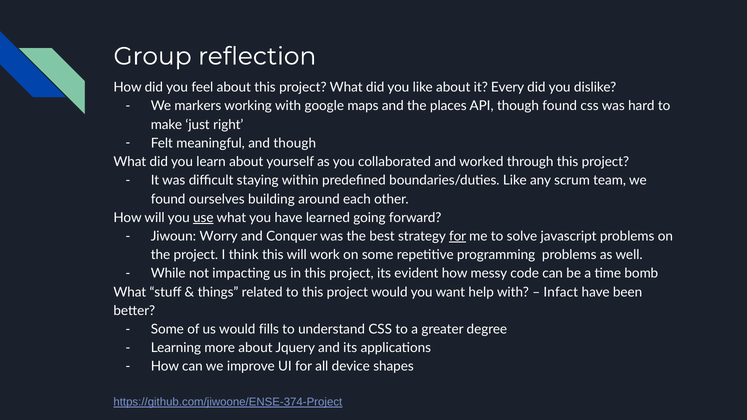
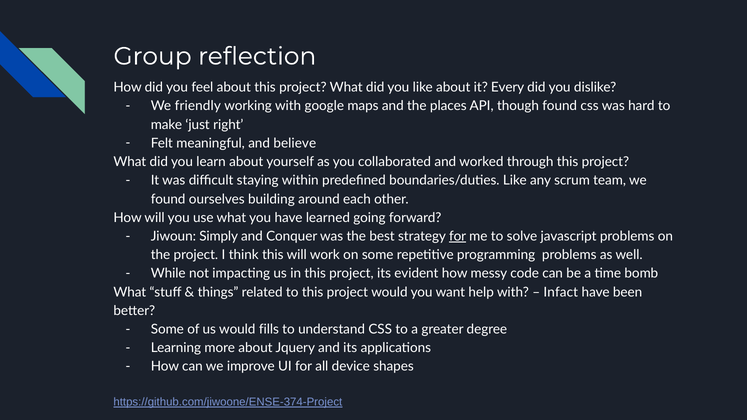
markers: markers -> friendly (198, 106)
and though: though -> believe (295, 143)
use underline: present -> none (203, 218)
Worry: Worry -> Simply (219, 236)
